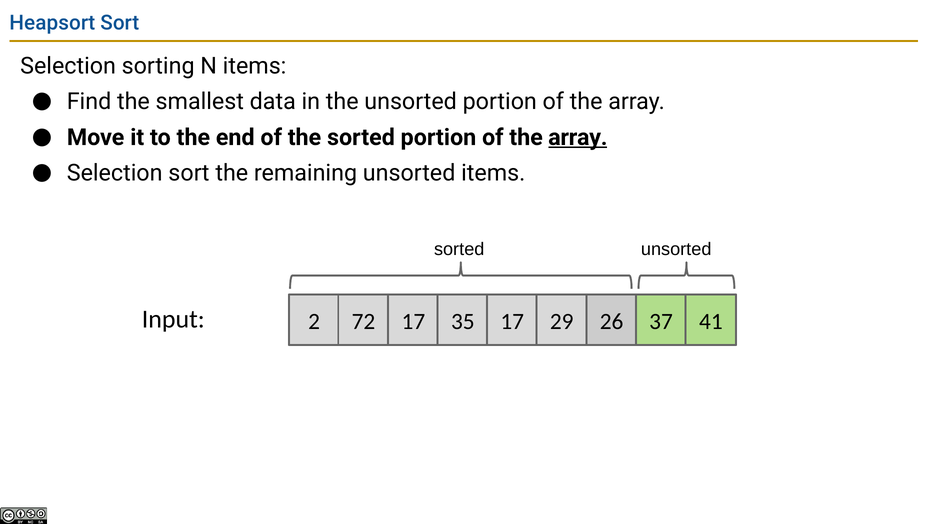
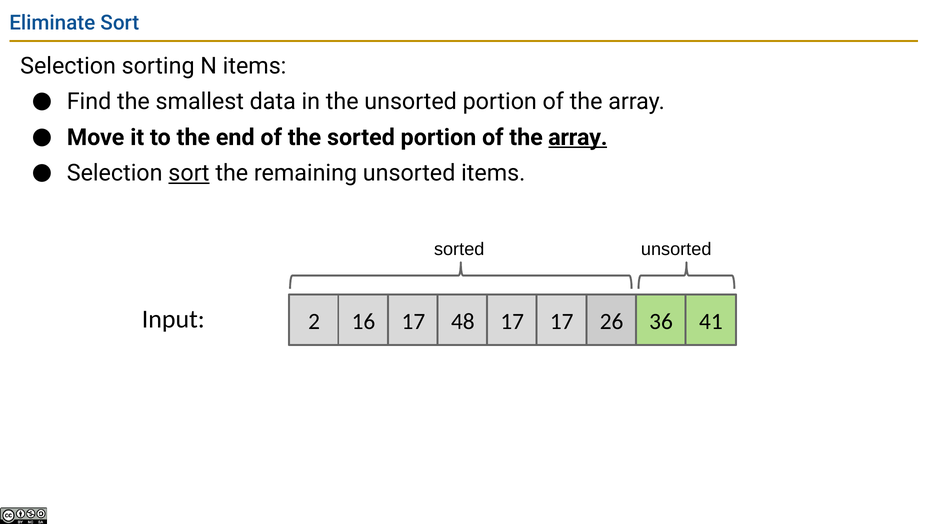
Heapsort: Heapsort -> Eliminate (52, 23)
sort underline: none -> present (189, 173)
72: 72 -> 16 (363, 322)
35: 35 -> 48 (463, 322)
17 29: 29 -> 17 (562, 322)
37: 37 -> 36 (661, 322)
